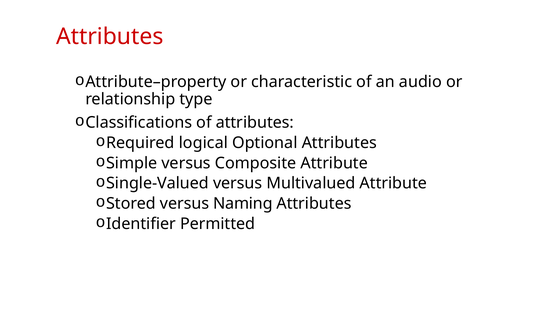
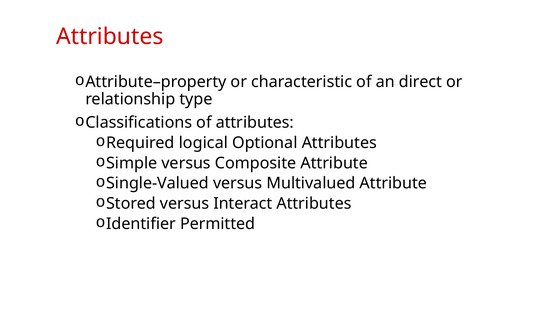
audio: audio -> direct (421, 82)
Naming: Naming -> Interact (243, 204)
